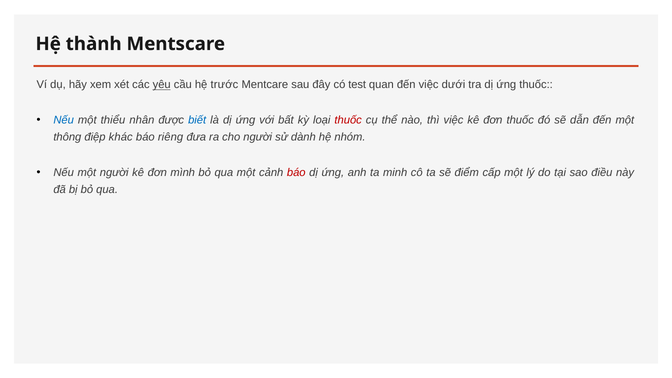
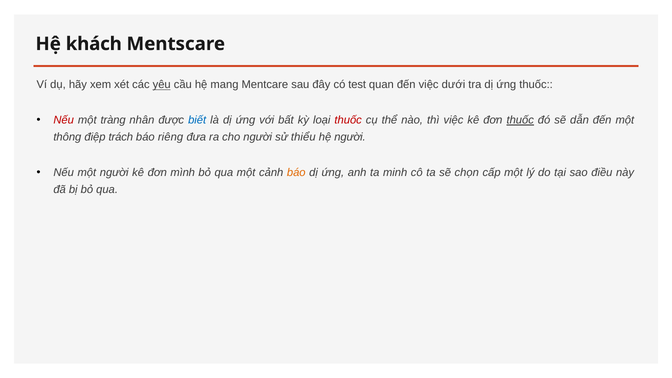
thành: thành -> khách (94, 44)
trước: trước -> mang (225, 85)
Nếu colour: blue -> red (64, 120)
thiểu: thiểu -> tràng (113, 120)
thuốc underline: none -> present (520, 120)
khác: khác -> trách (121, 137)
dành: dành -> thiểu (303, 137)
hệ nhóm: nhóm -> người (350, 137)
báo colour: red -> orange (296, 173)
điểm: điểm -> chọn (467, 173)
